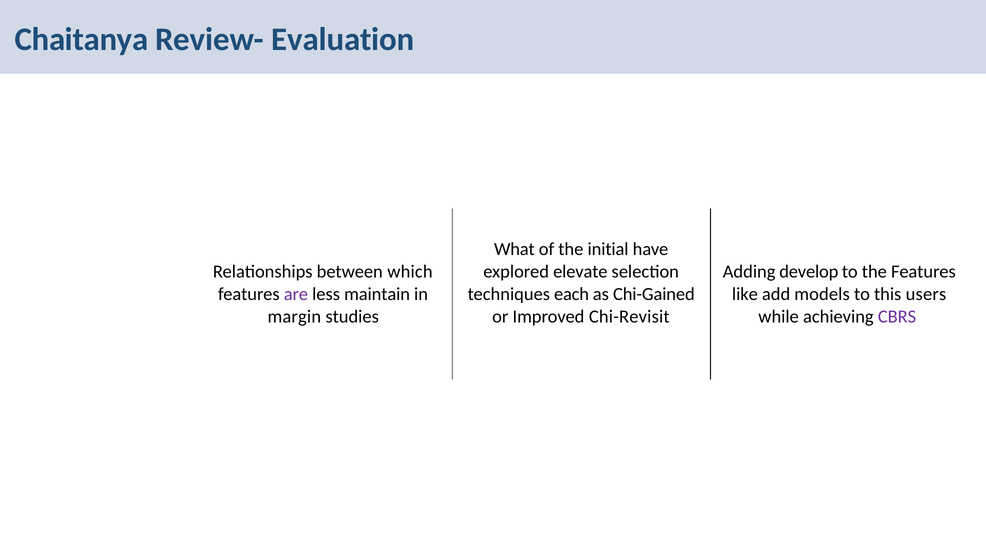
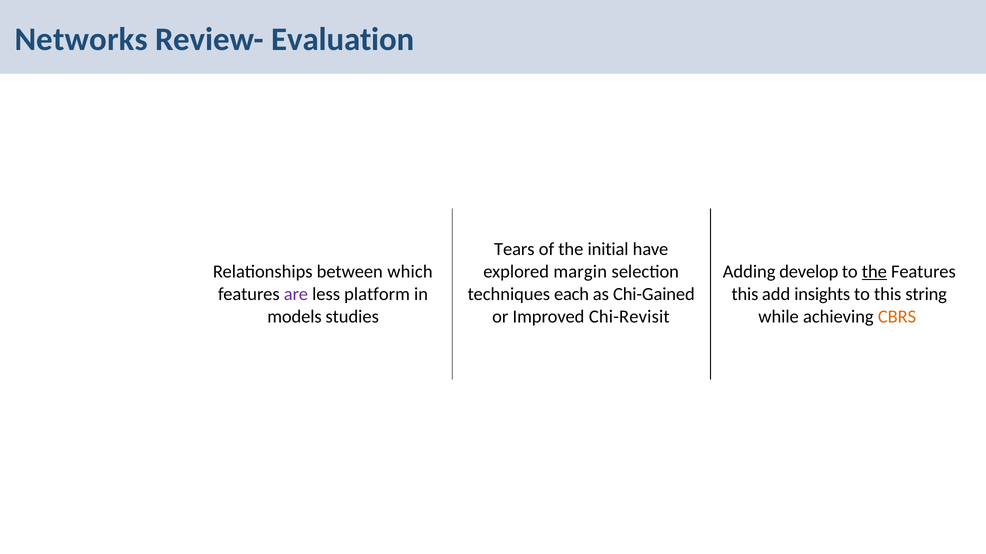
Chaitanya: Chaitanya -> Networks (81, 39)
What: What -> Tears (514, 249)
elevate: elevate -> margin (580, 272)
the underline: none -> present (874, 272)
maintain: maintain -> platform (377, 295)
like: like -> this (745, 295)
models: models -> insights (822, 295)
users: users -> string (926, 295)
margin: margin -> models (294, 317)
CBRS colour: purple -> orange (897, 317)
